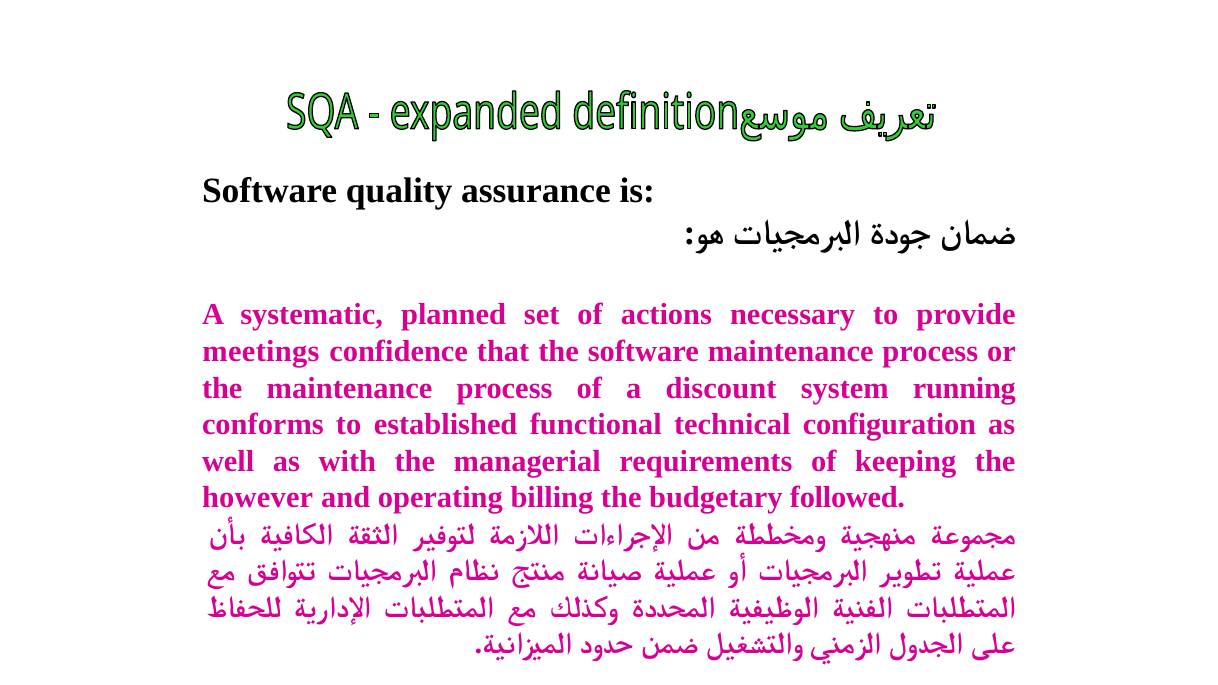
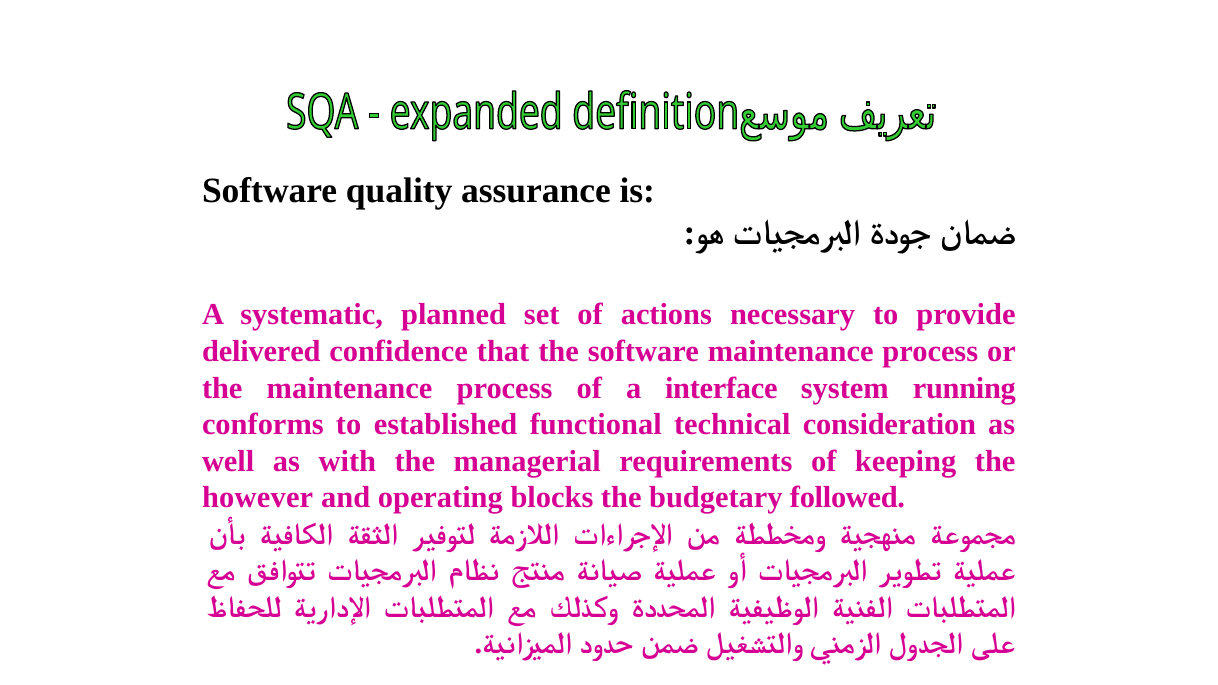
meetings: meetings -> delivered (261, 351)
discount: discount -> interface (721, 388)
configuration: configuration -> consideration (890, 425)
billing: billing -> blocks (552, 498)
